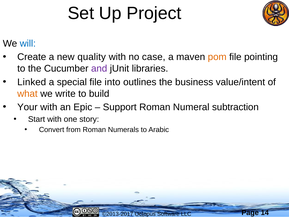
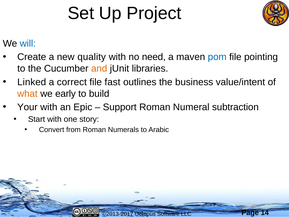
case: case -> need (154, 57)
pom colour: orange -> blue (217, 57)
and colour: purple -> orange (99, 68)
special: special -> correct (72, 82)
into: into -> fast (112, 82)
write: write -> early (65, 94)
